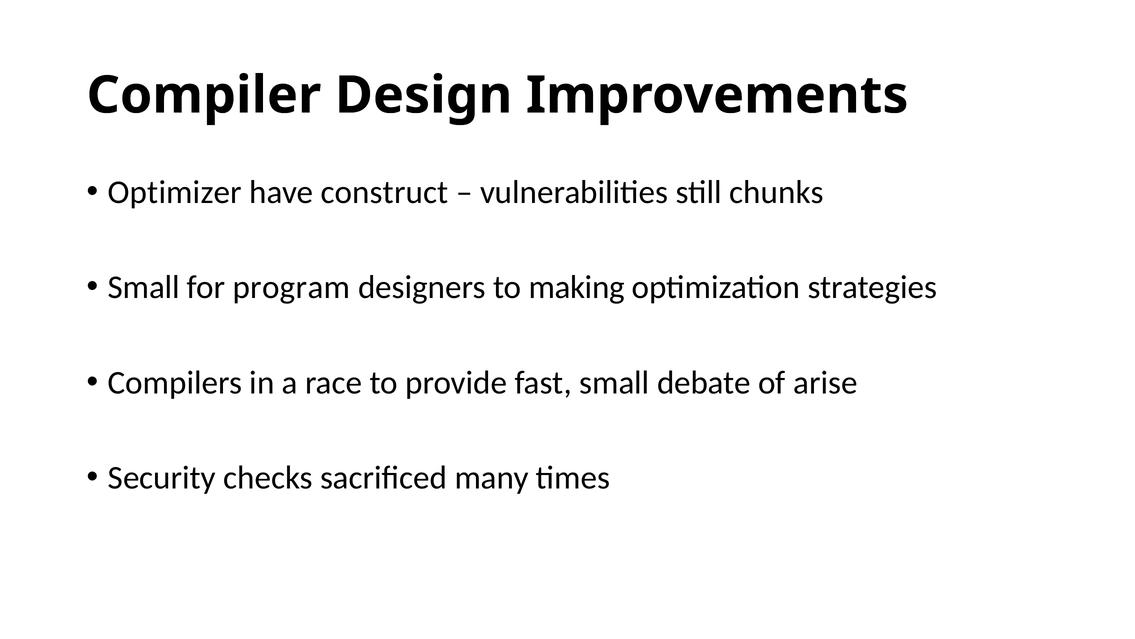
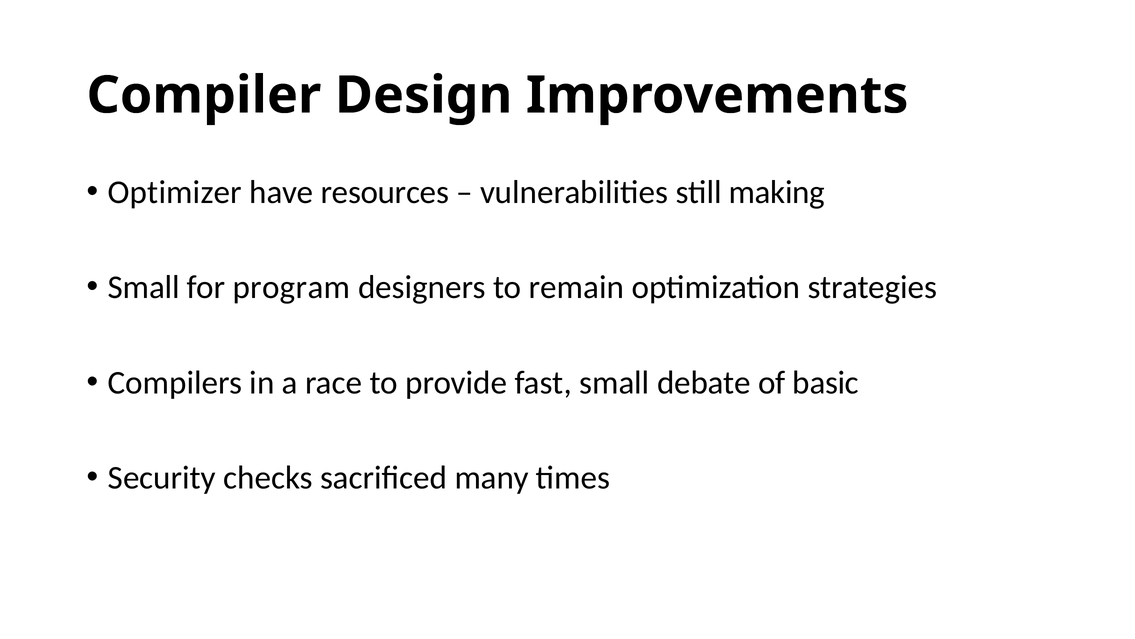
construct: construct -> resources (385, 192)
chunks: chunks -> making (777, 192)
making: making -> remain (576, 287)
arise: arise -> basic (826, 382)
